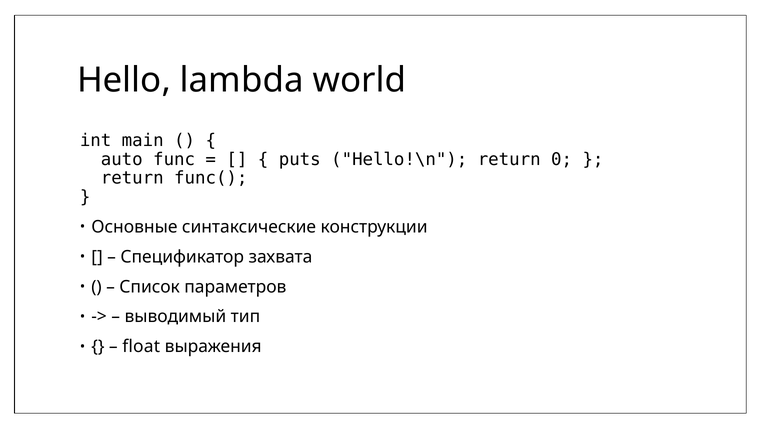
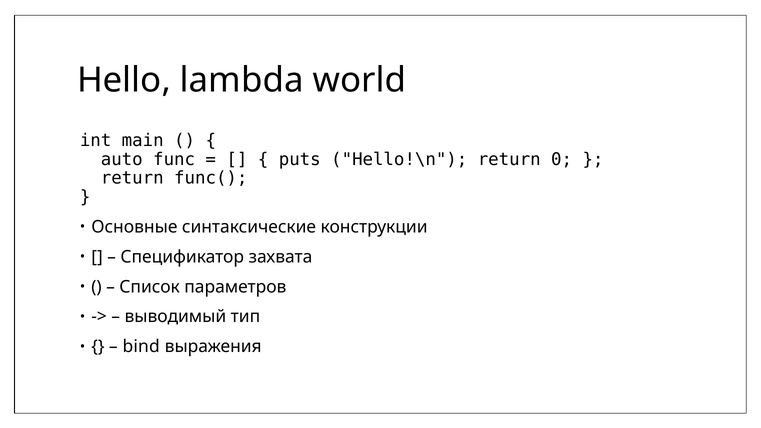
float: float -> bind (141, 347)
